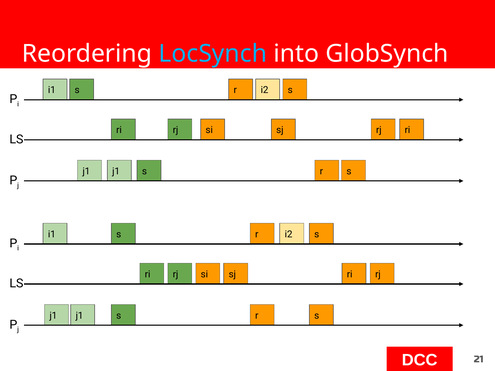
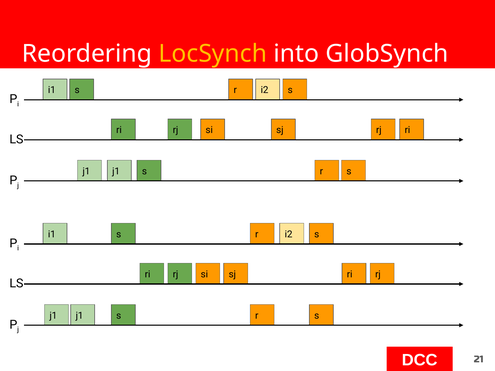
LocSynch colour: light blue -> yellow (213, 54)
